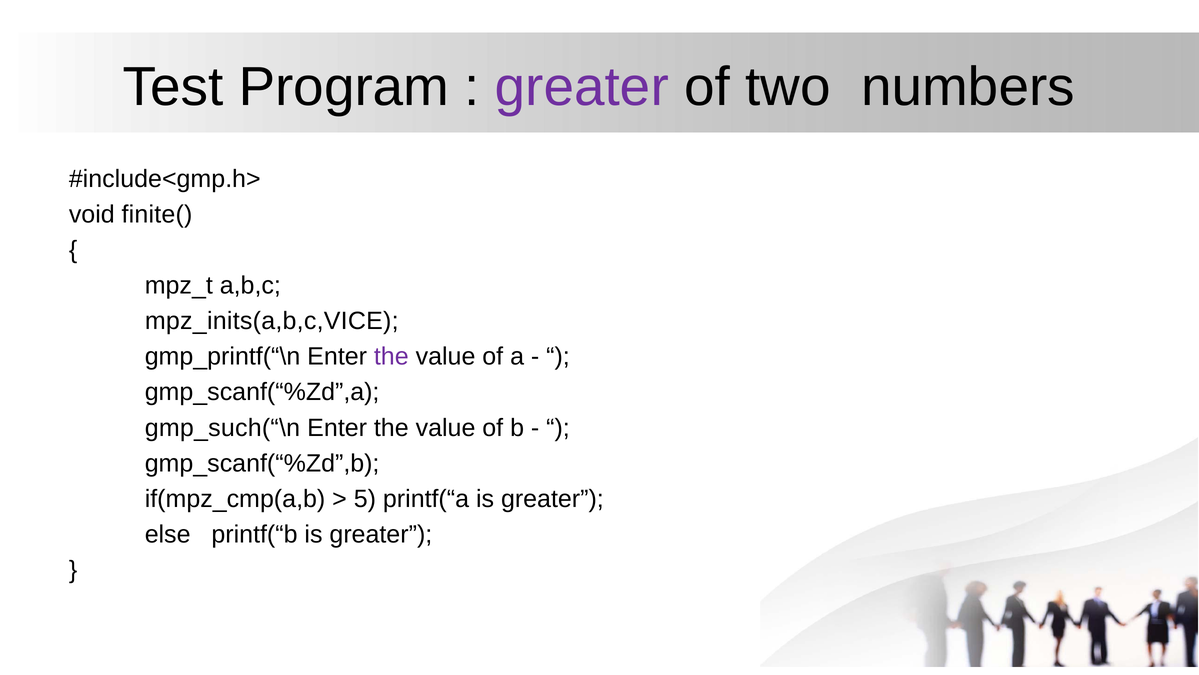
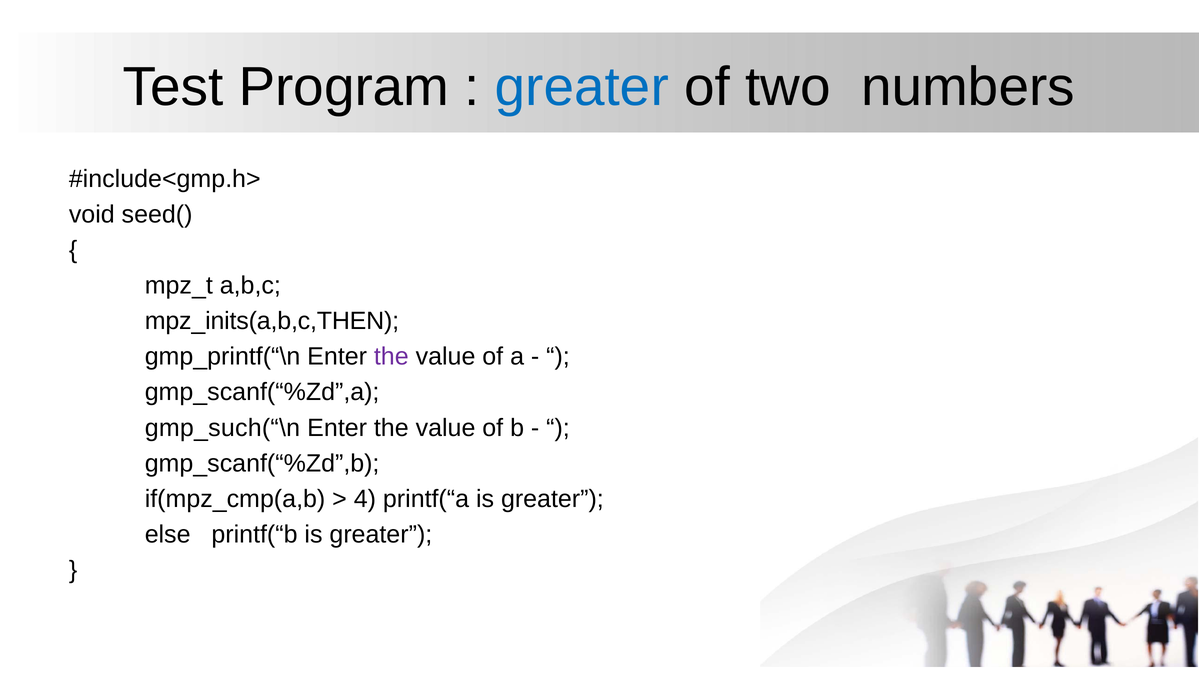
greater colour: purple -> blue (582, 87)
finite(: finite( -> seed( (157, 214)
mpz_inits(a,b,c,VICE: mpz_inits(a,b,c,VICE -> mpz_inits(a,b,c,THEN (272, 321)
5: 5 -> 4 (365, 499)
